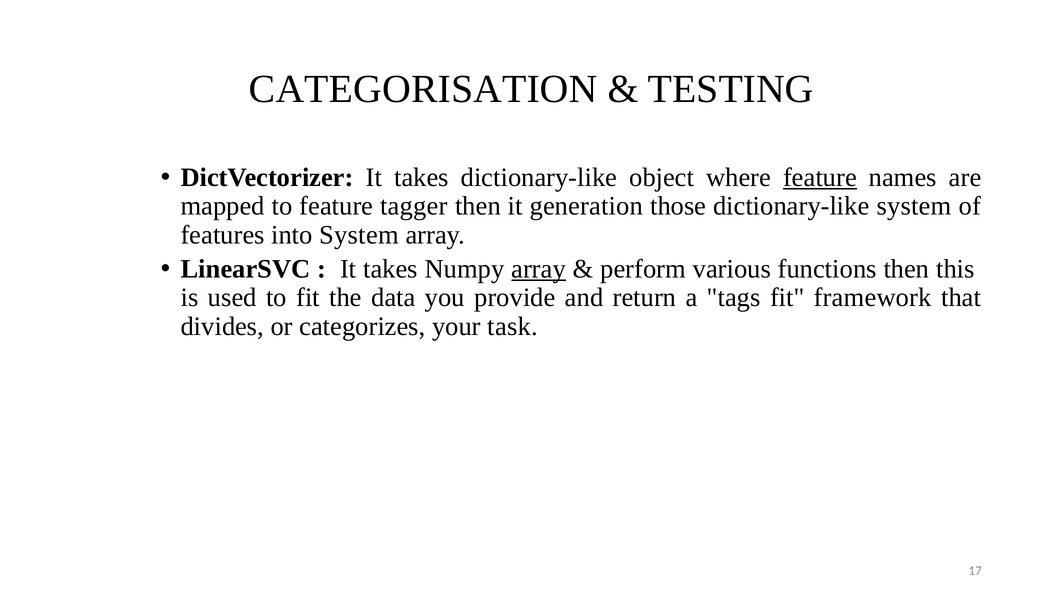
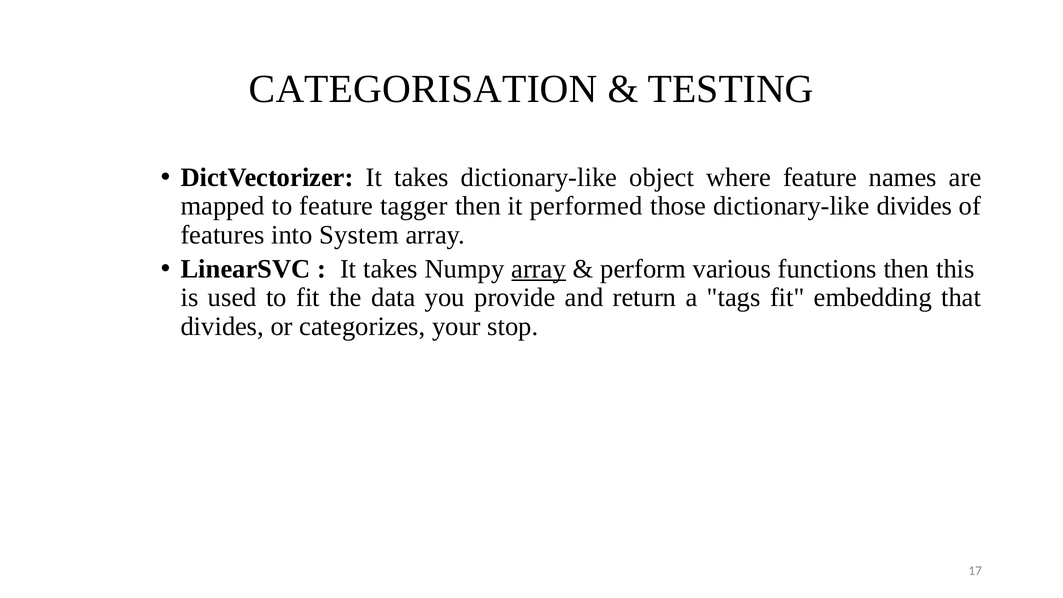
feature underline: present -> none (820, 177)
generation: generation -> performed (586, 206)
dictionary-like system: system -> divides (914, 206)
framework: framework -> embedding (873, 298)
task: task -> stop (513, 326)
